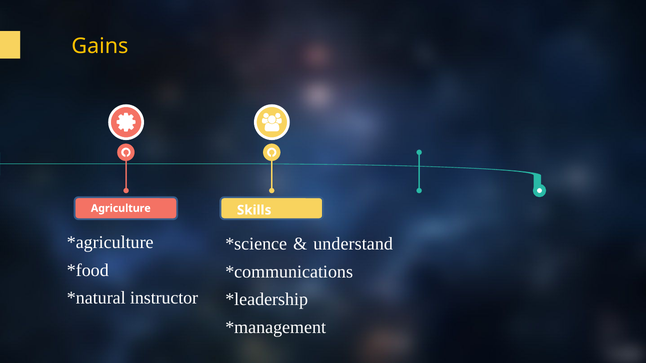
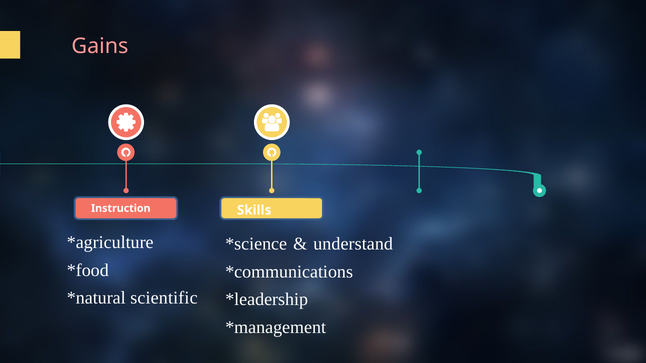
Gains colour: yellow -> pink (100, 46)
Agriculture: Agriculture -> Instruction (121, 209)
instructor: instructor -> scientific (164, 298)
